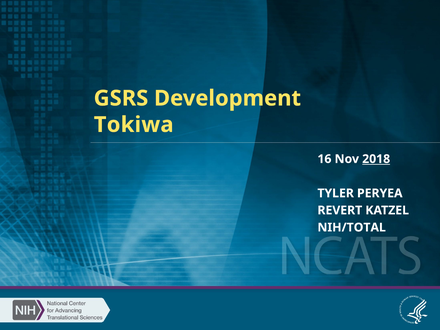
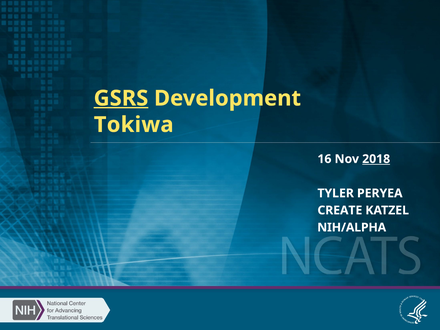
GSRS underline: none -> present (121, 98)
REVERT: REVERT -> CREATE (340, 210)
NIH/TOTAL: NIH/TOTAL -> NIH/ALPHA (352, 227)
